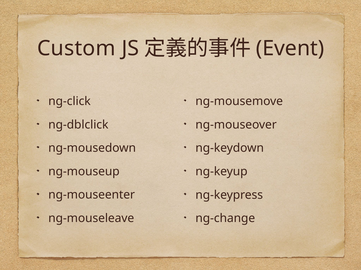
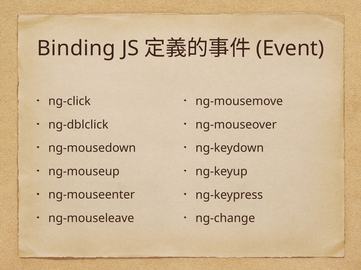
Custom: Custom -> Binding (76, 48)
